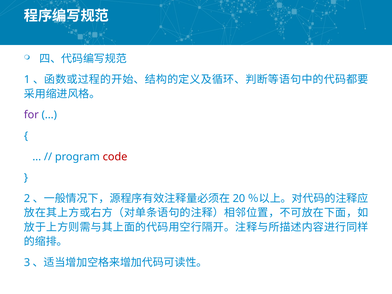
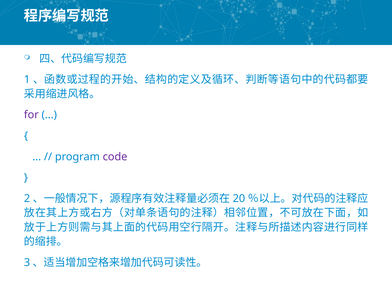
code colour: red -> purple (115, 157)
